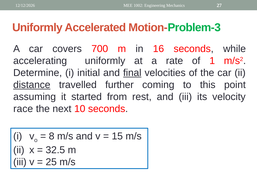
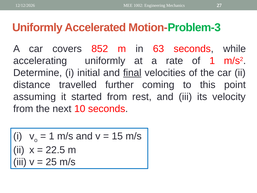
700: 700 -> 852 (100, 49)
16: 16 -> 63 (158, 49)
distance underline: present -> none (32, 85)
race: race -> from (23, 109)
8: 8 -> 1 (52, 136)
32.5: 32.5 -> 22.5 (55, 150)
